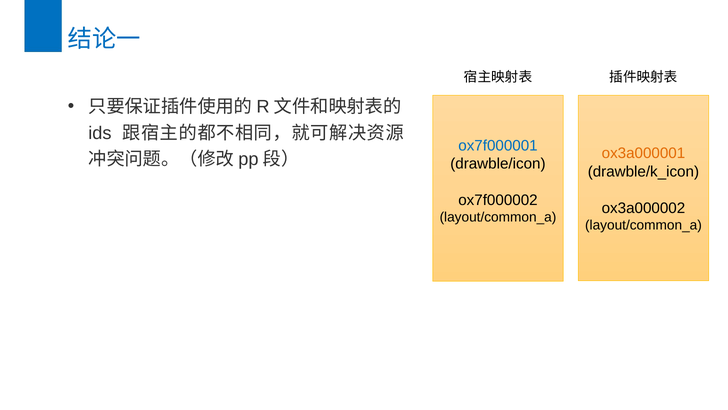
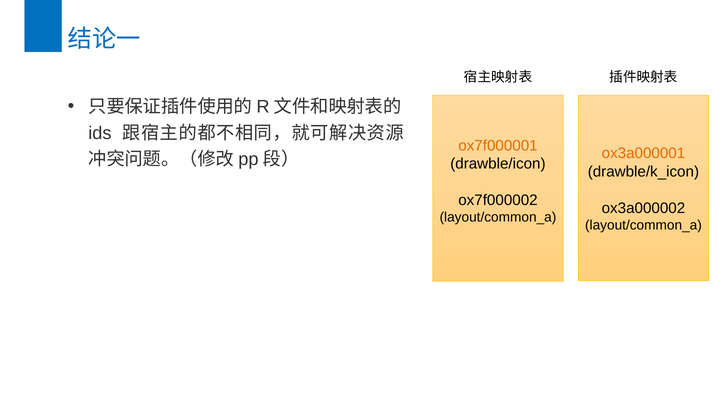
ox7f000001 colour: blue -> orange (498, 145)
